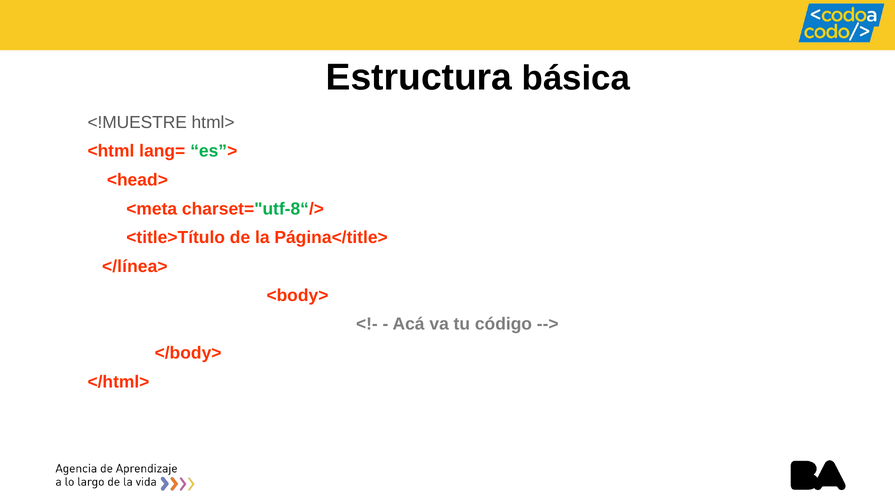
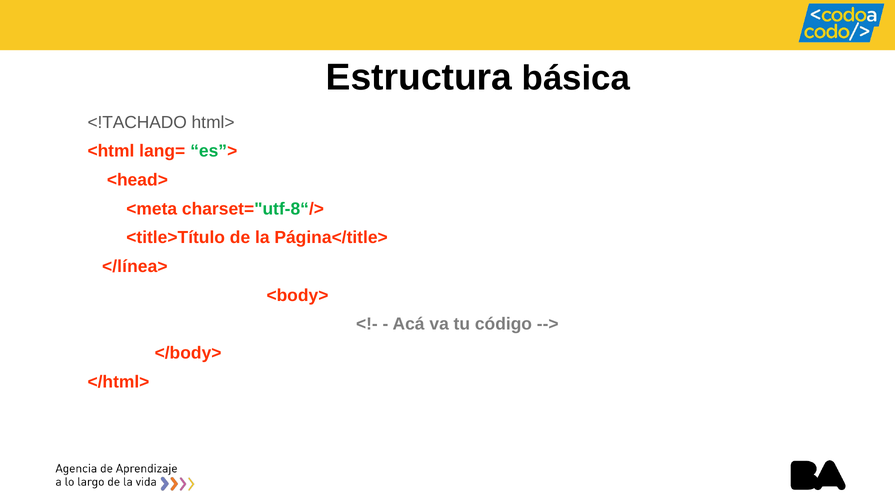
<!MUESTRE: <!MUESTRE -> <!TACHADO (137, 122)
